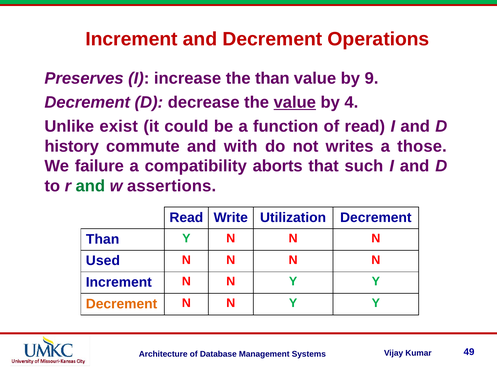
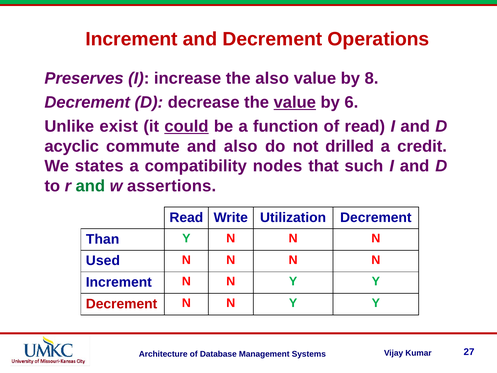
the than: than -> also (272, 78)
9: 9 -> 8 (372, 78)
4: 4 -> 6 (351, 102)
could underline: none -> present (186, 126)
history: history -> acyclic (72, 146)
and with: with -> also (241, 146)
writes: writes -> drilled (350, 146)
those: those -> credit (422, 146)
failure: failure -> states (99, 166)
aborts: aborts -> nodes (278, 166)
Decrement colour: orange -> red (122, 304)
49: 49 -> 27 (469, 352)
